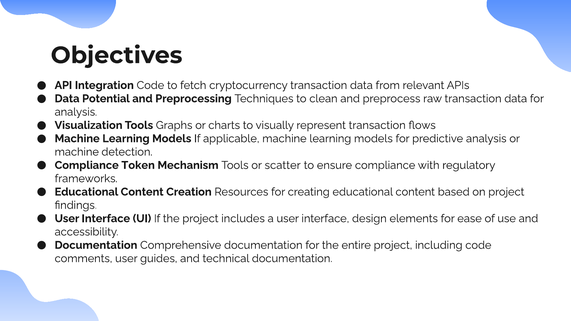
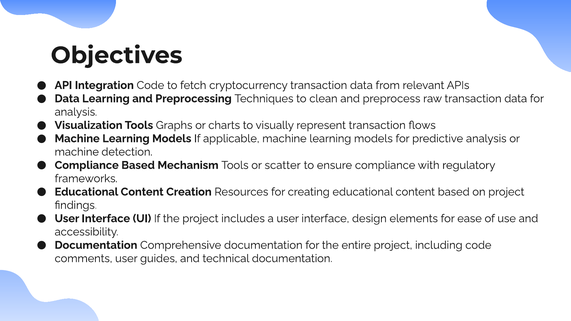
Data Potential: Potential -> Learning (106, 99)
Compliance Token: Token -> Based (138, 165)
